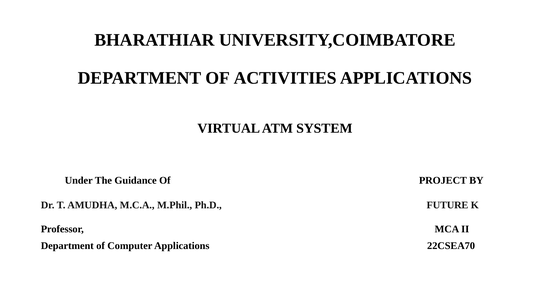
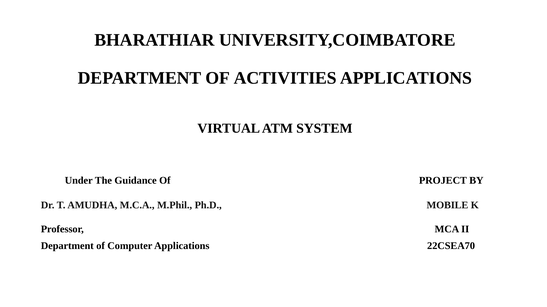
FUTURE: FUTURE -> MOBILE (447, 206)
